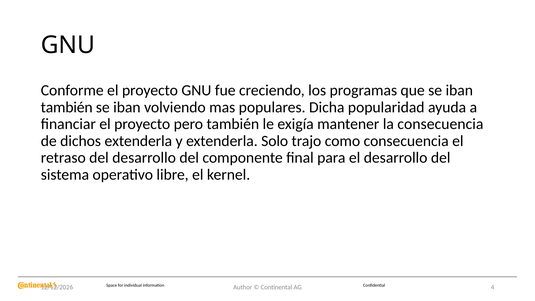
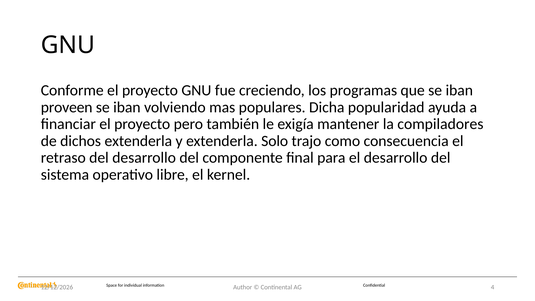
también: también -> proveen (67, 107)
la consecuencia: consecuencia -> compiladores (440, 124)
